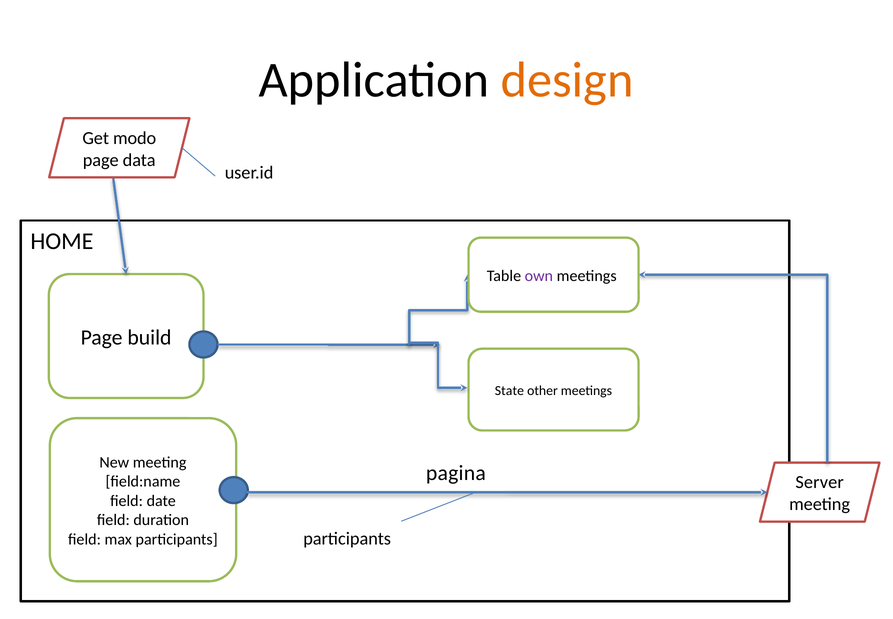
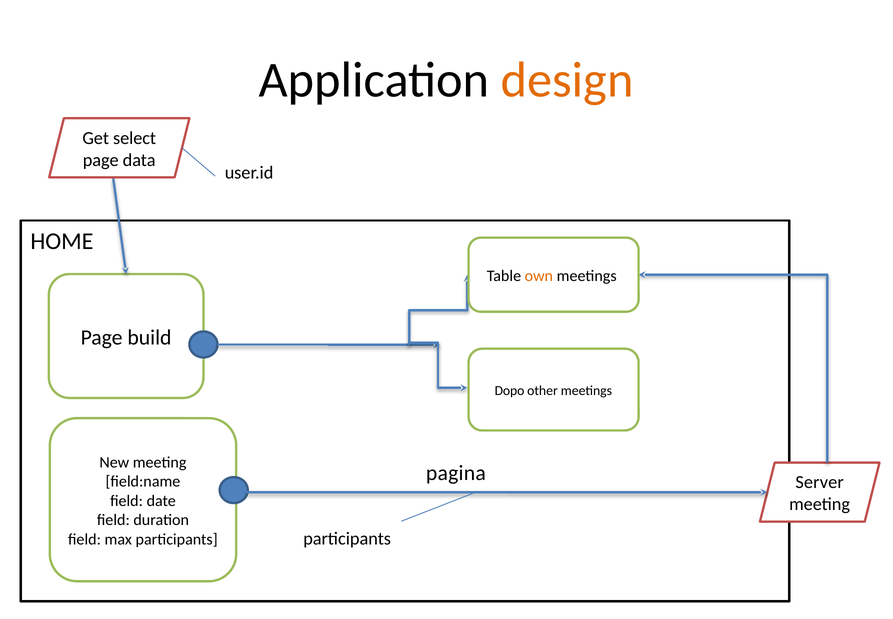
modo: modo -> select (135, 138)
own colour: purple -> orange (539, 275)
State: State -> Dopo (510, 390)
